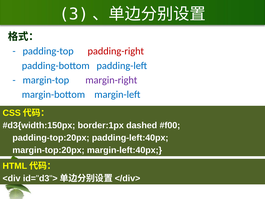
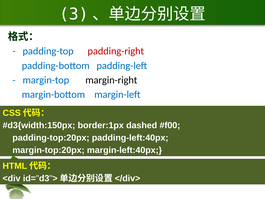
margin-right colour: purple -> black (111, 80)
